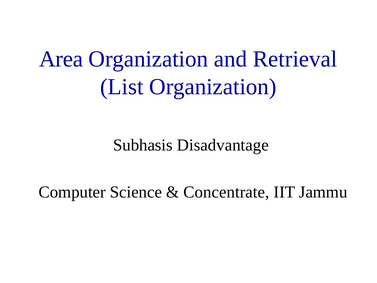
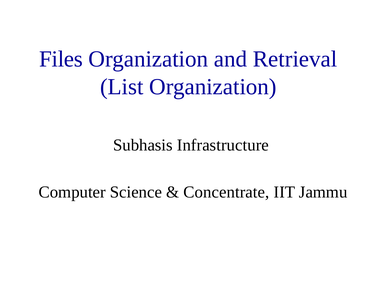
Area: Area -> Files (61, 59)
Disadvantage: Disadvantage -> Infrastructure (223, 145)
